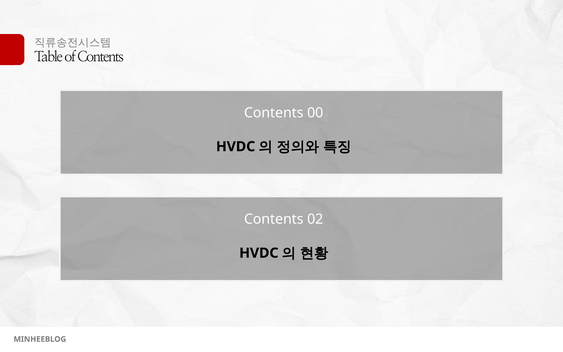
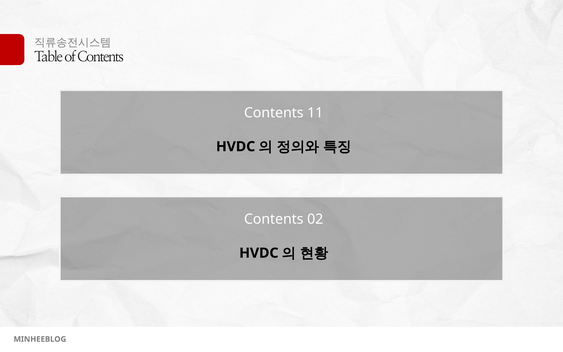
00: 00 -> 11 (315, 113)
